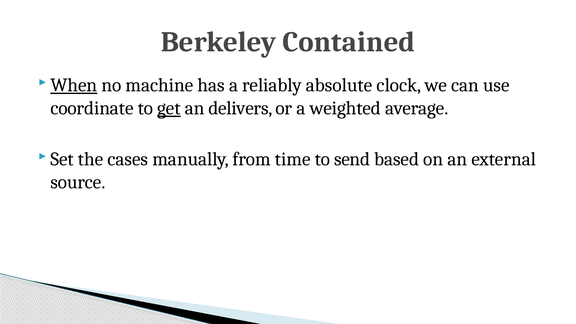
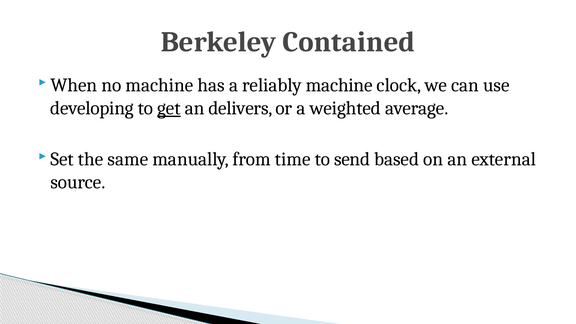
When underline: present -> none (74, 85)
reliably absolute: absolute -> machine (339, 85)
coordinate: coordinate -> developing (92, 108)
cases: cases -> same (128, 159)
